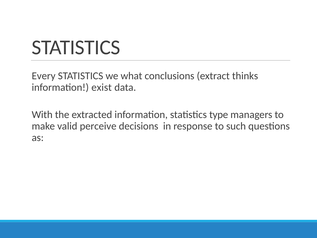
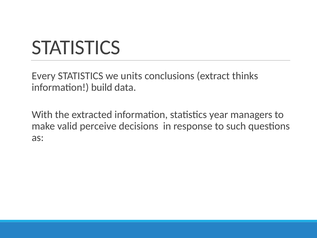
what: what -> units (131, 76)
exist: exist -> build (102, 87)
type: type -> year (219, 115)
